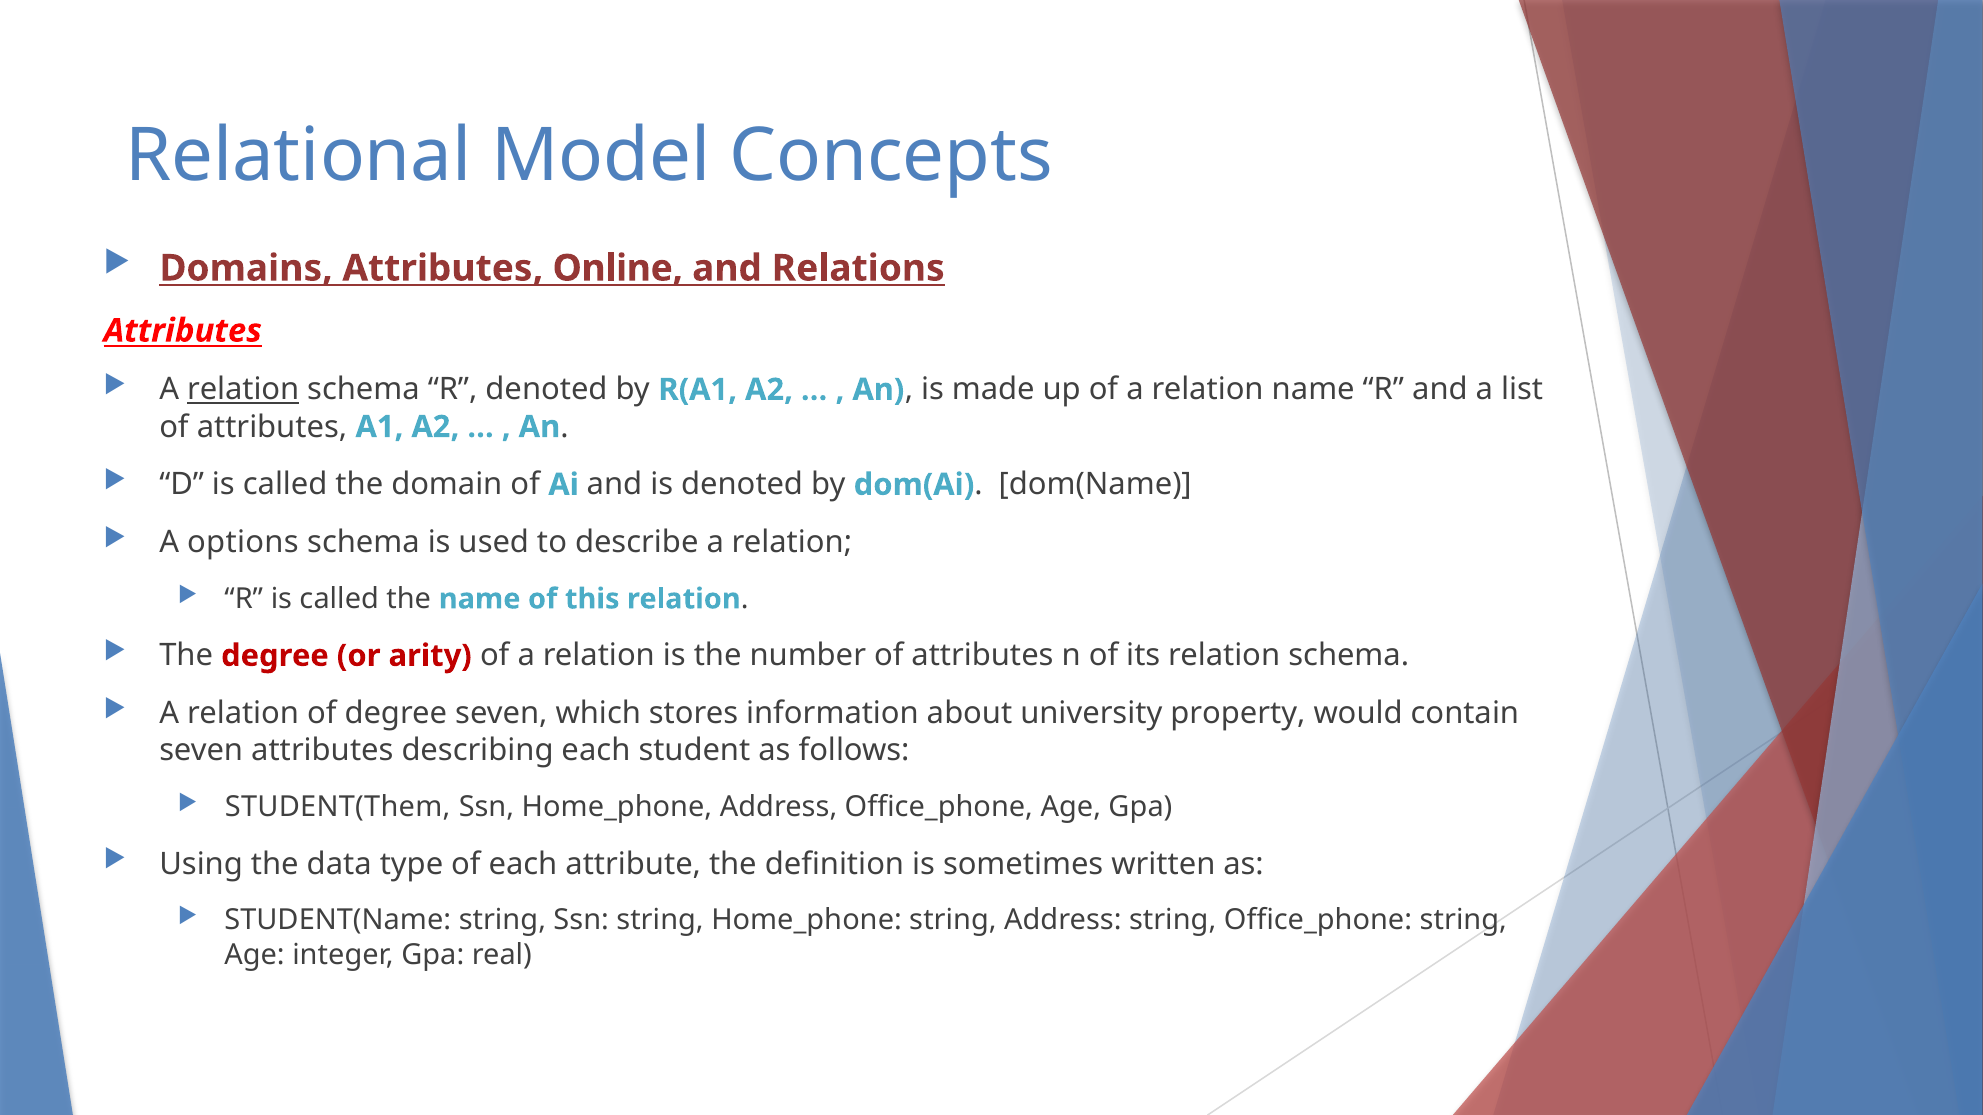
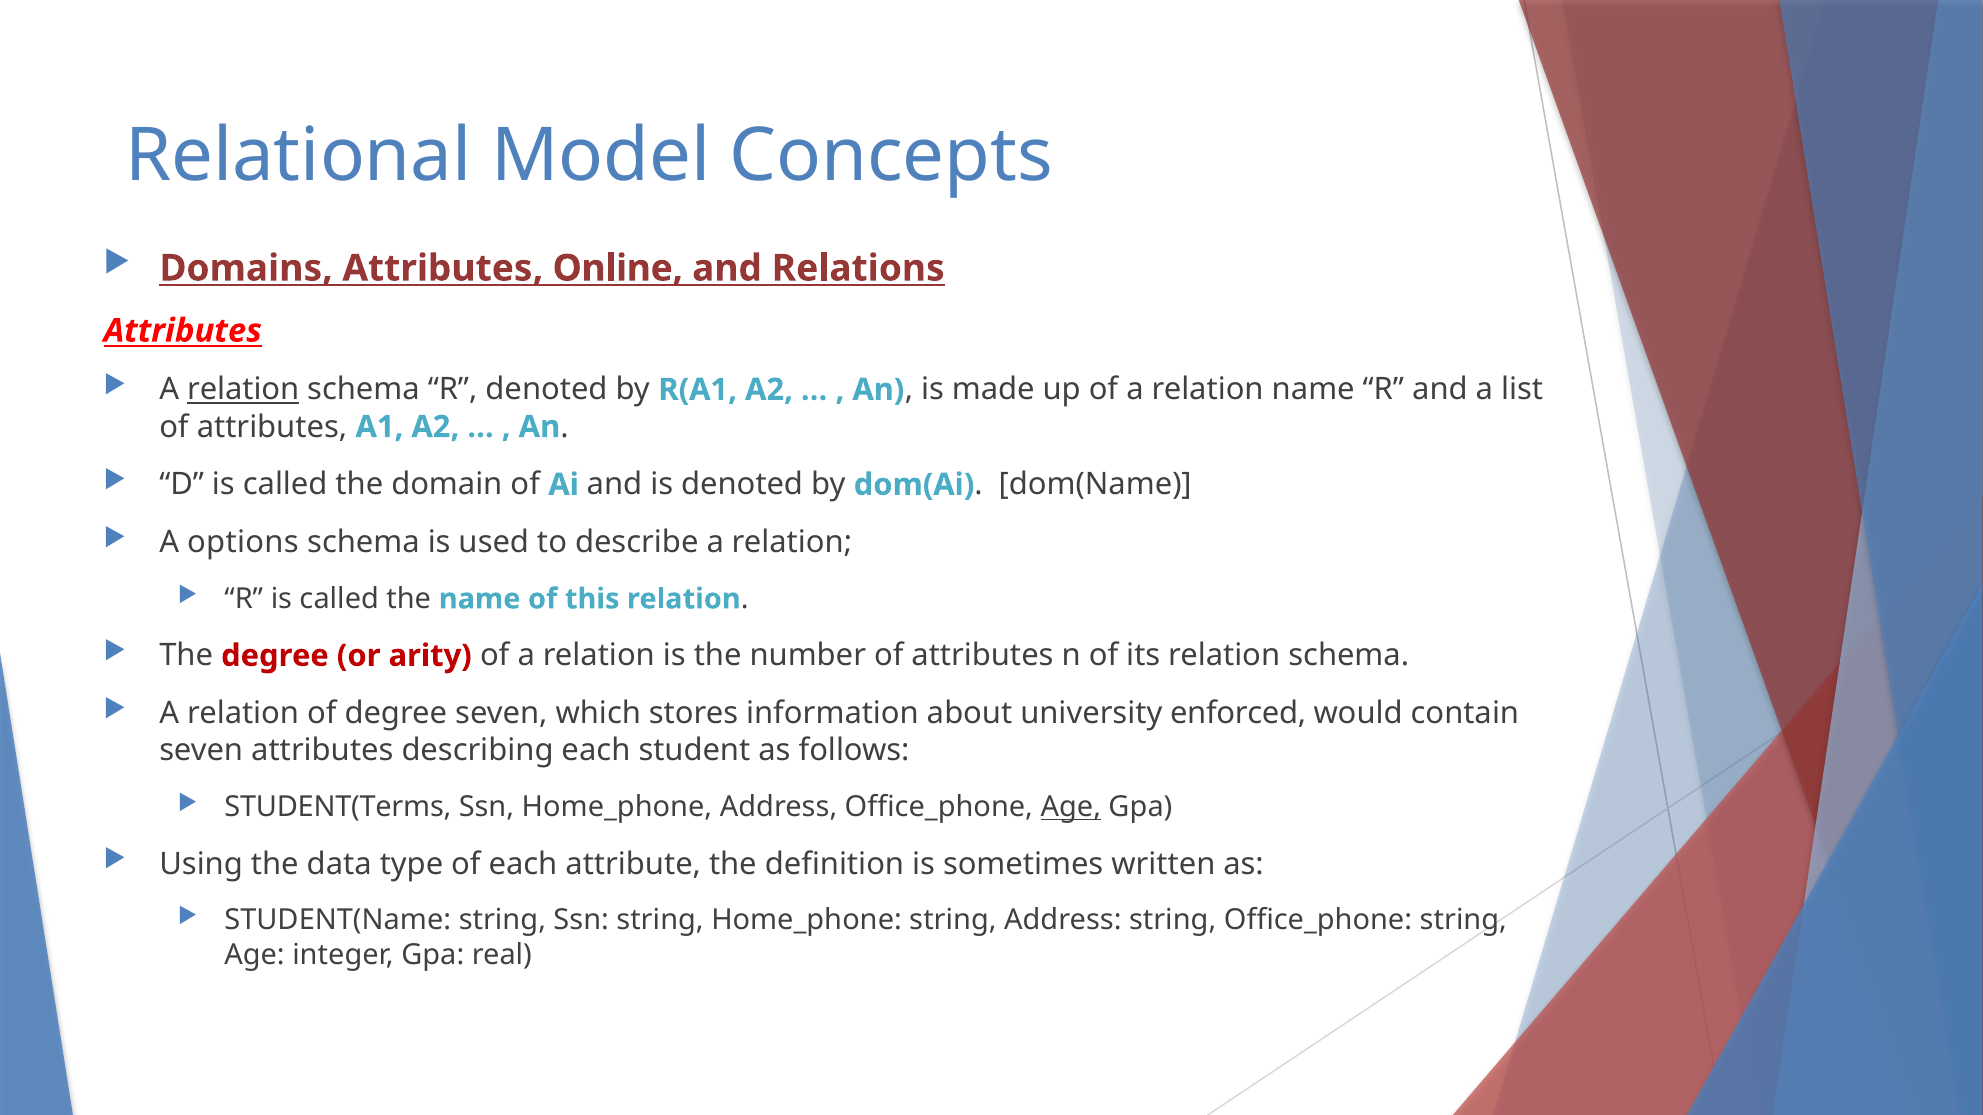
property: property -> enforced (1238, 714)
STUDENT(Them: STUDENT(Them -> STUDENT(Terms (338, 807)
Age underline: none -> present (1071, 807)
